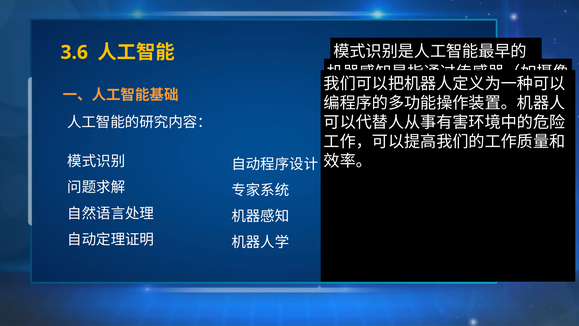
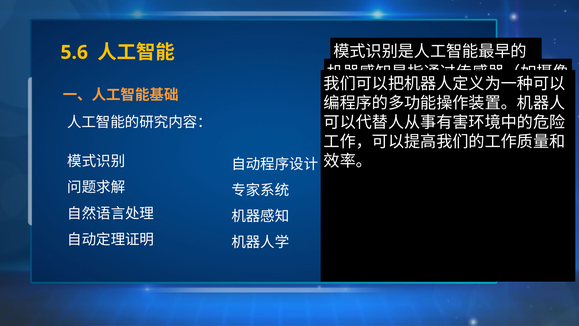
3.6: 3.6 -> 5.6 (74, 52)
